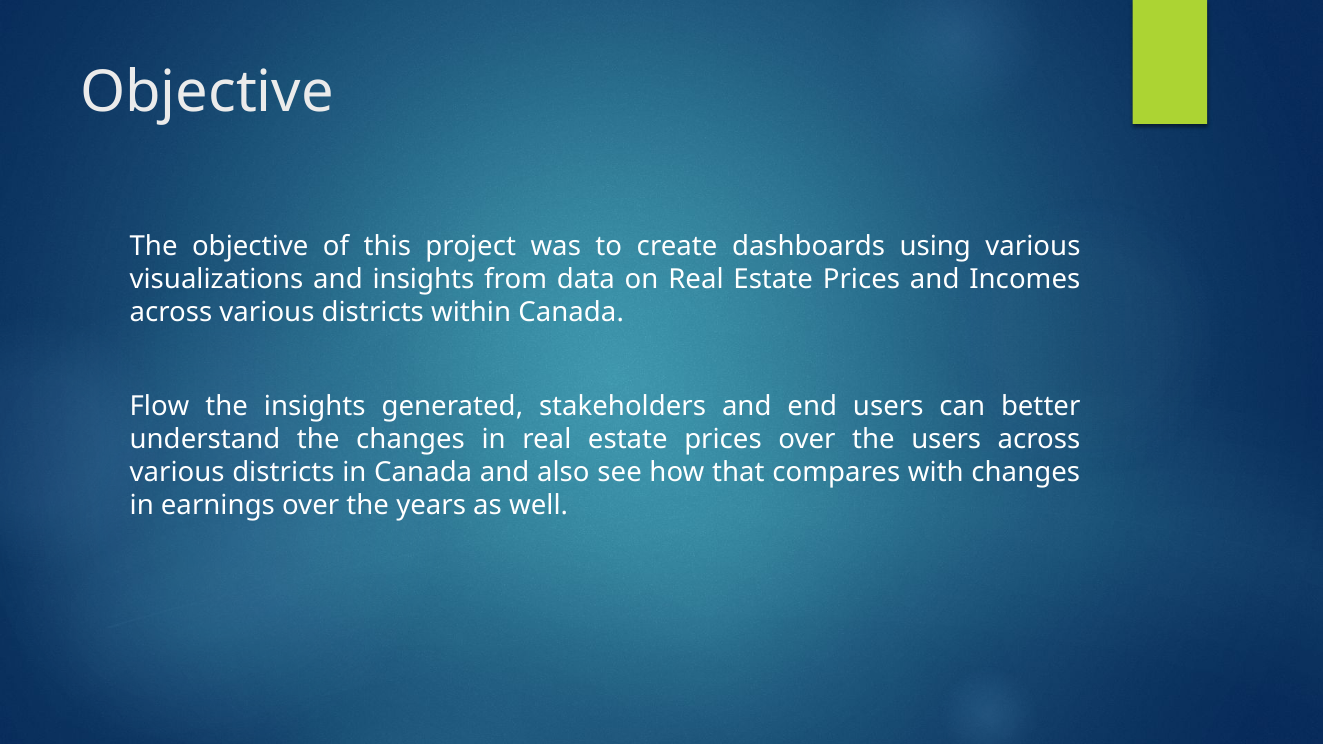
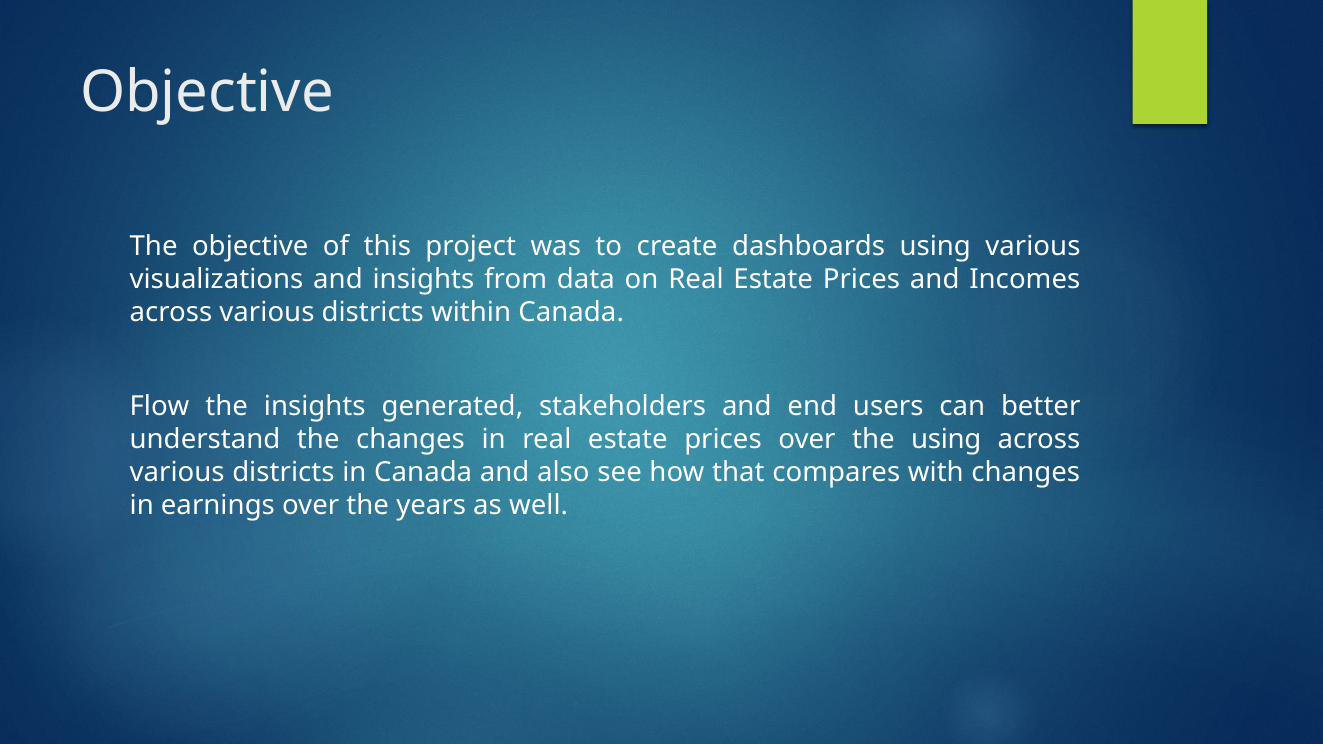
the users: users -> using (946, 439)
